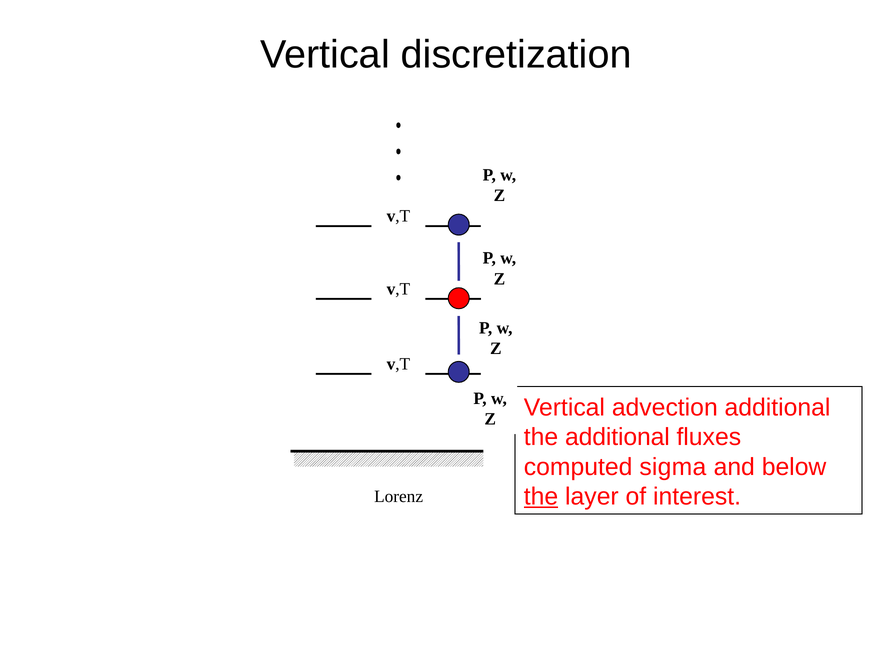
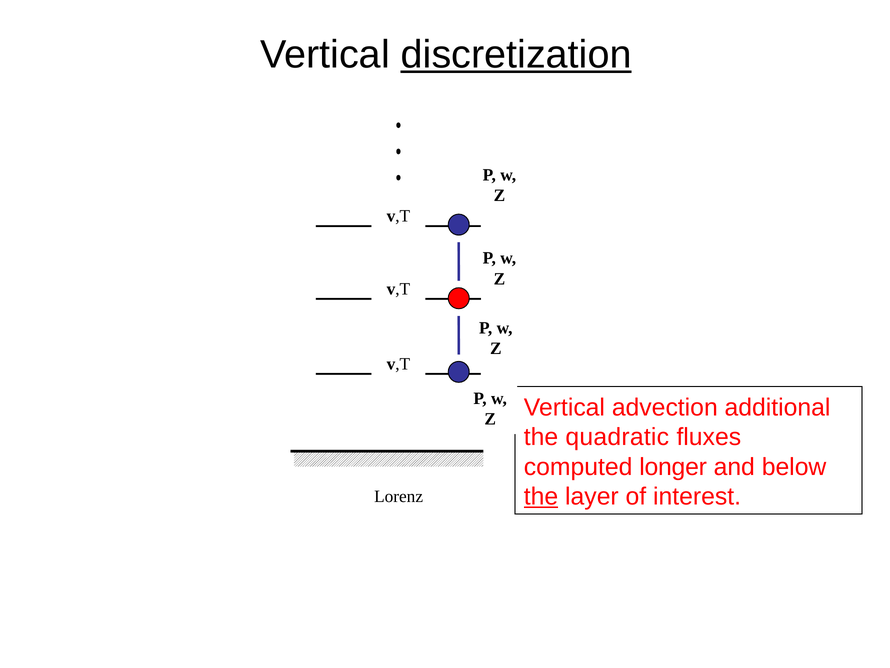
discretization underline: none -> present (516, 55)
the additional: additional -> quadratic (617, 437)
sigma: sigma -> longer (673, 467)
